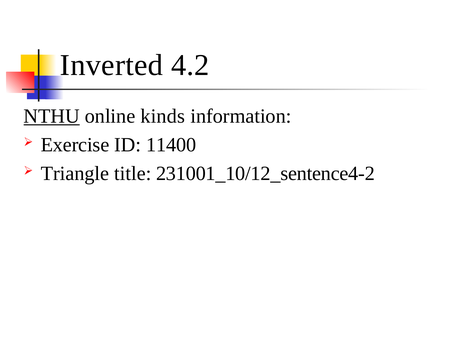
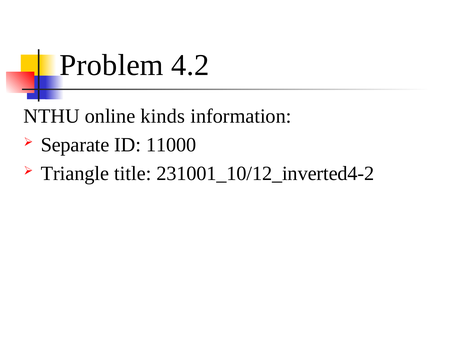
Inverted: Inverted -> Problem (112, 65)
NTHU underline: present -> none (52, 116)
Exercise: Exercise -> Separate (75, 145)
11400: 11400 -> 11000 (171, 145)
231001_10/12_sentence4-2: 231001_10/12_sentence4-2 -> 231001_10/12_inverted4-2 (265, 174)
